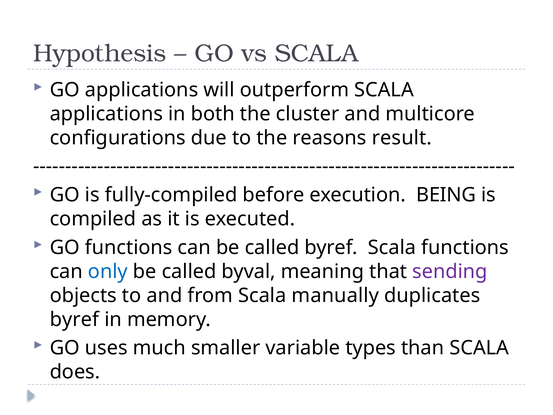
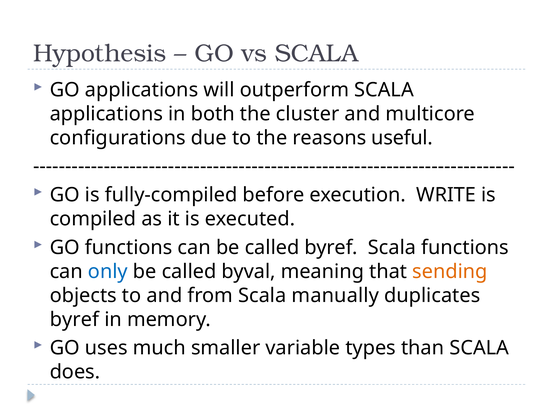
result: result -> useful (402, 138)
BEING: BEING -> WRITE (446, 195)
sending colour: purple -> orange (450, 271)
